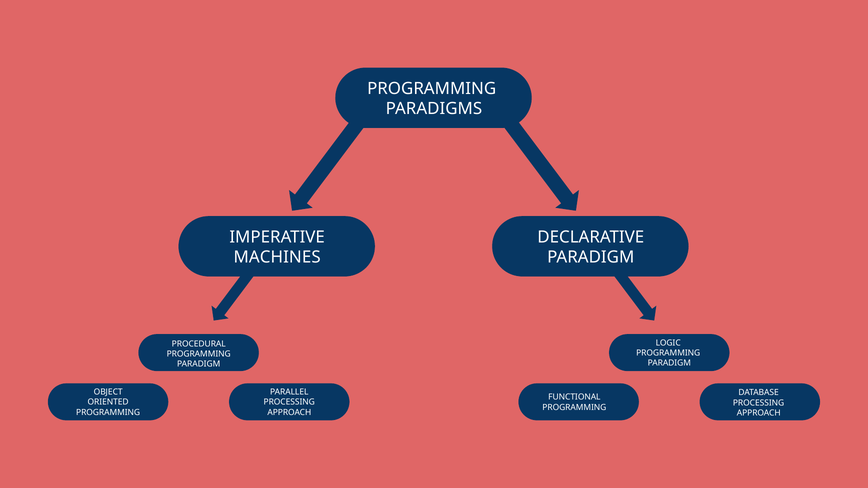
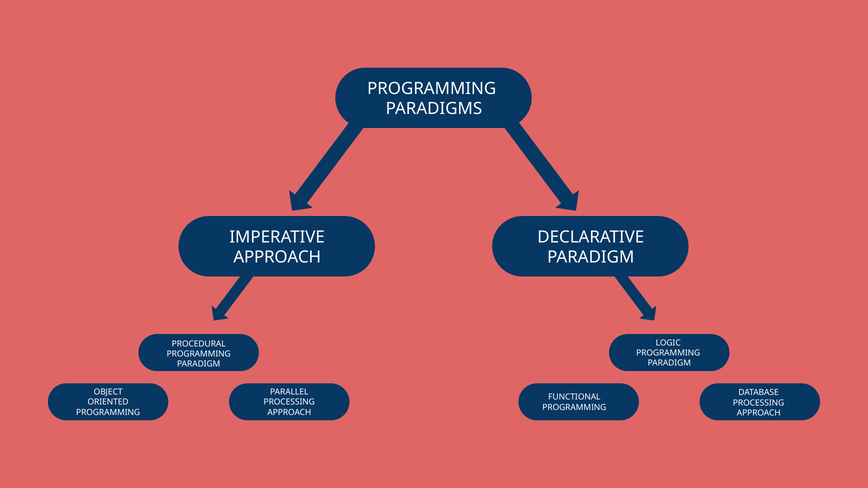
MACHINES: MACHINES -> APPROACH (277, 257)
